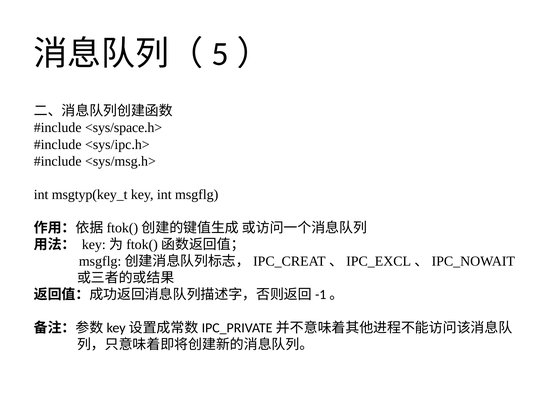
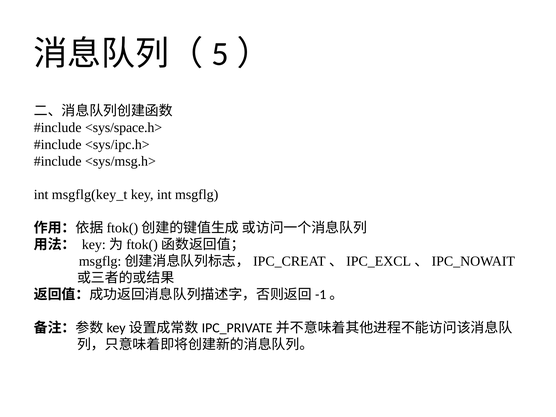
msgtyp(key_t: msgtyp(key_t -> msgflg(key_t (90, 194)
